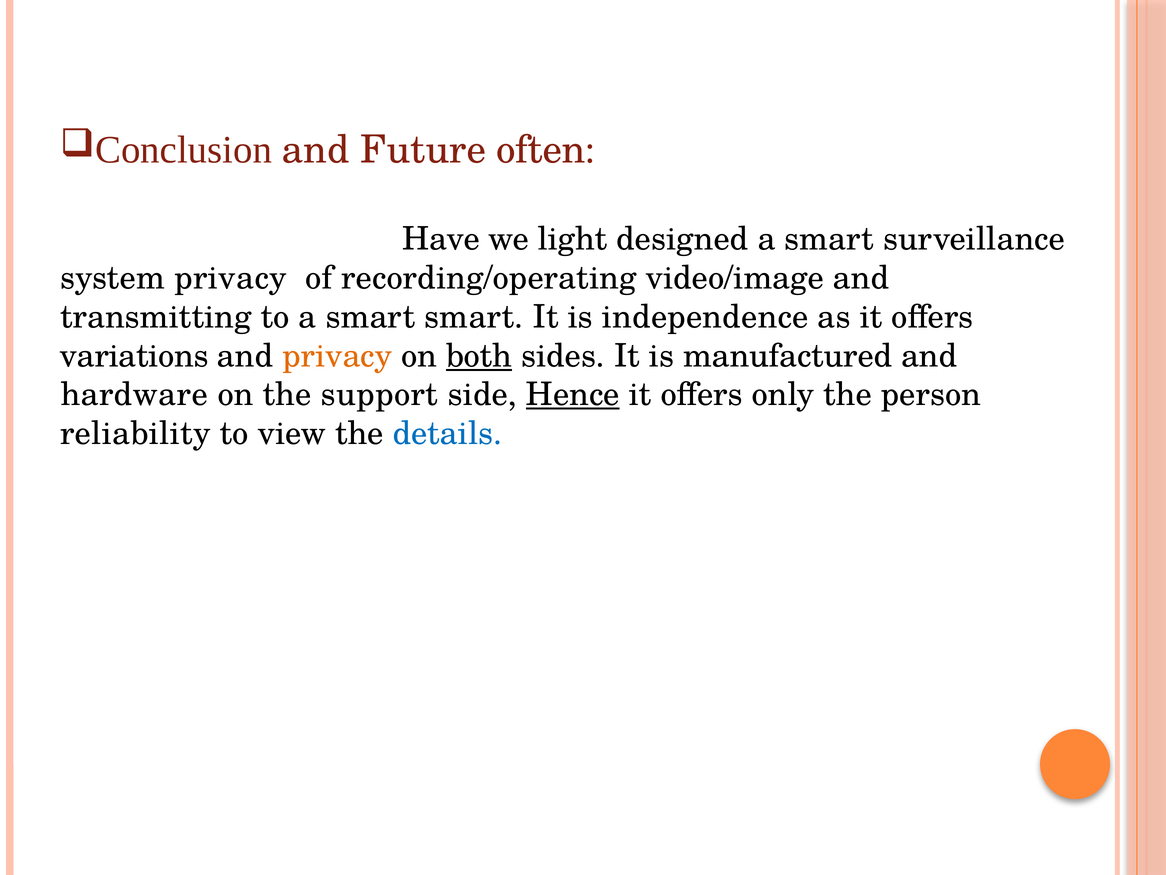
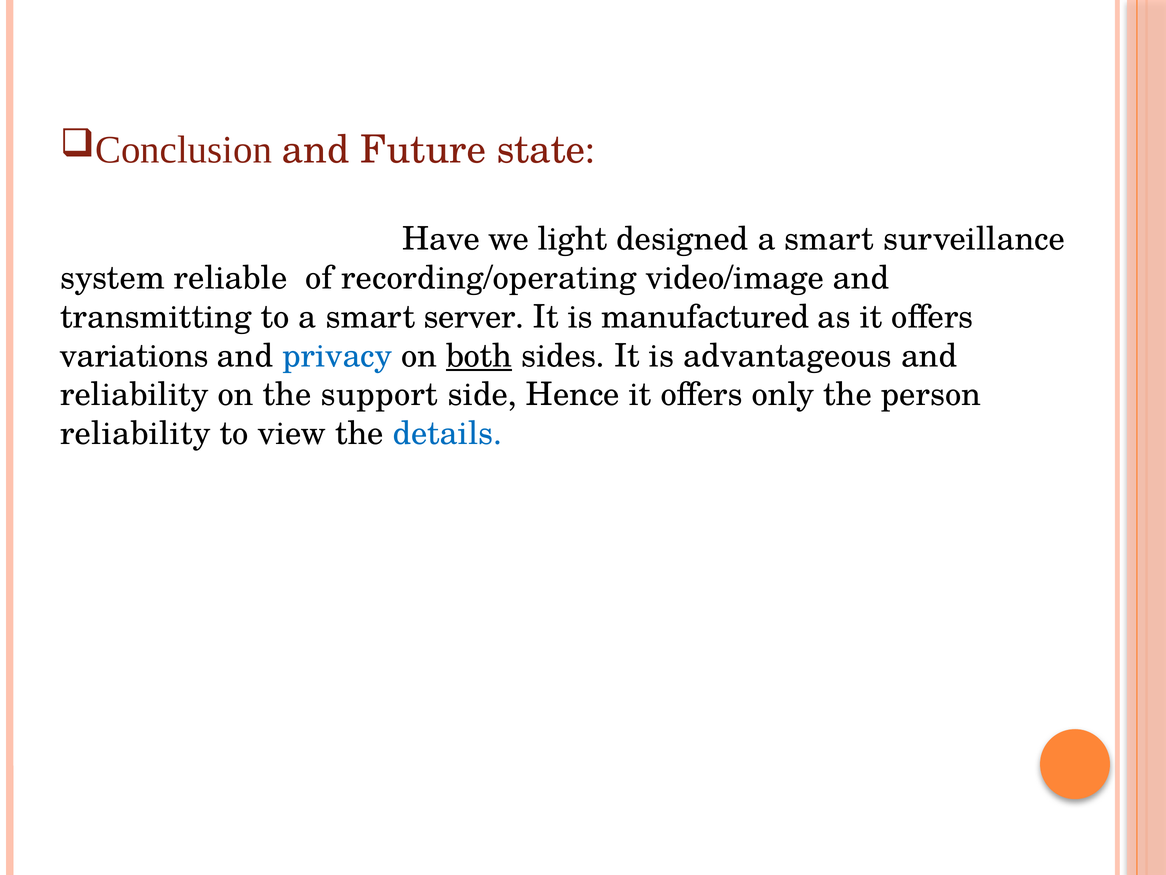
often: often -> state (541, 150)
system privacy: privacy -> reliable (231, 278)
smart smart: smart -> server (474, 317)
independence: independence -> manufactured (705, 317)
privacy colour: orange -> blue (337, 356)
manufactured: manufactured -> advantageous (787, 356)
hardware: hardware -> reliability (134, 395)
Hence underline: present -> none (573, 395)
